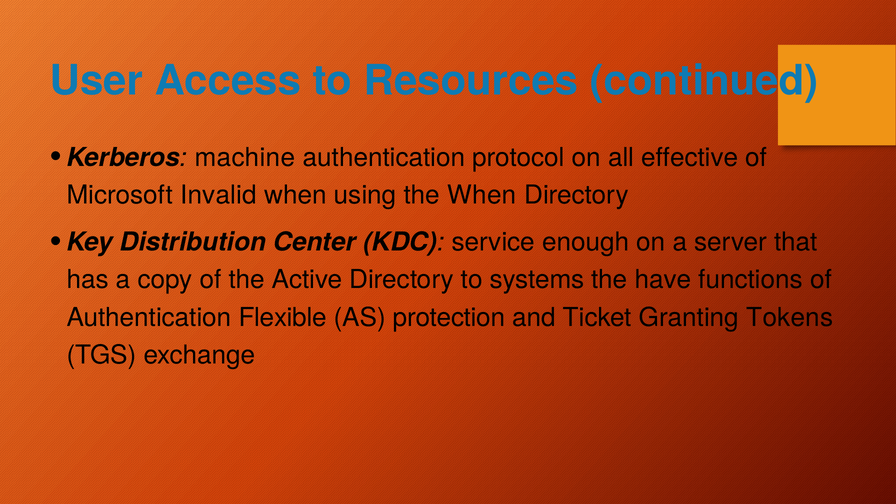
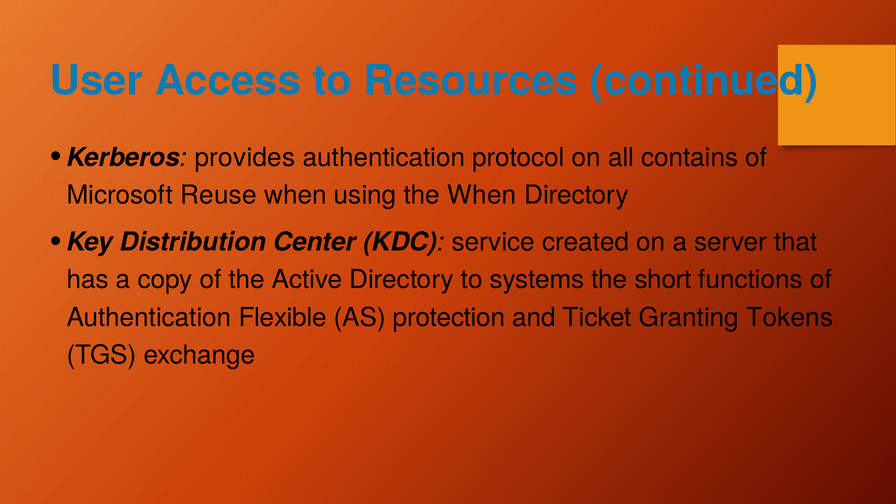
machine: machine -> provides (245, 157)
effective: effective -> contains (690, 157)
Invalid: Invalid -> Reuse (218, 195)
enough: enough -> created (586, 242)
have: have -> short (663, 280)
